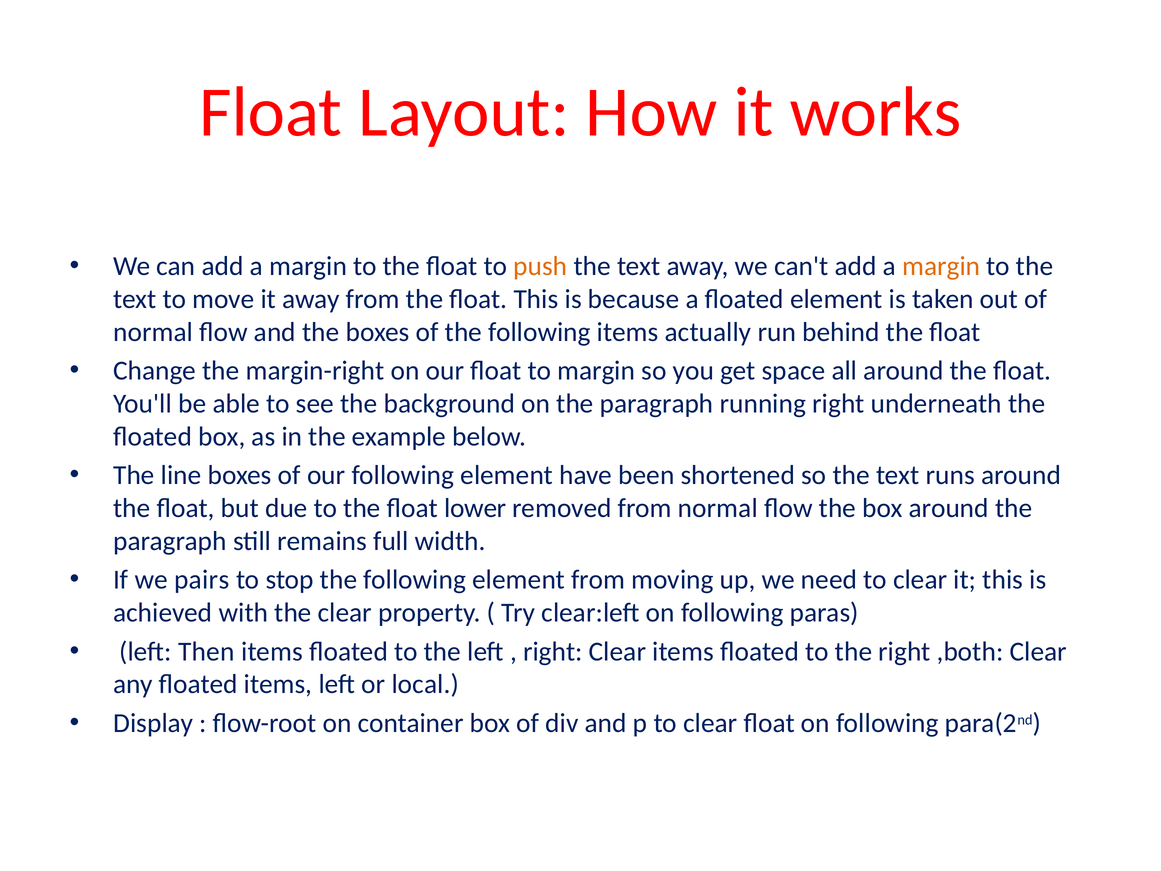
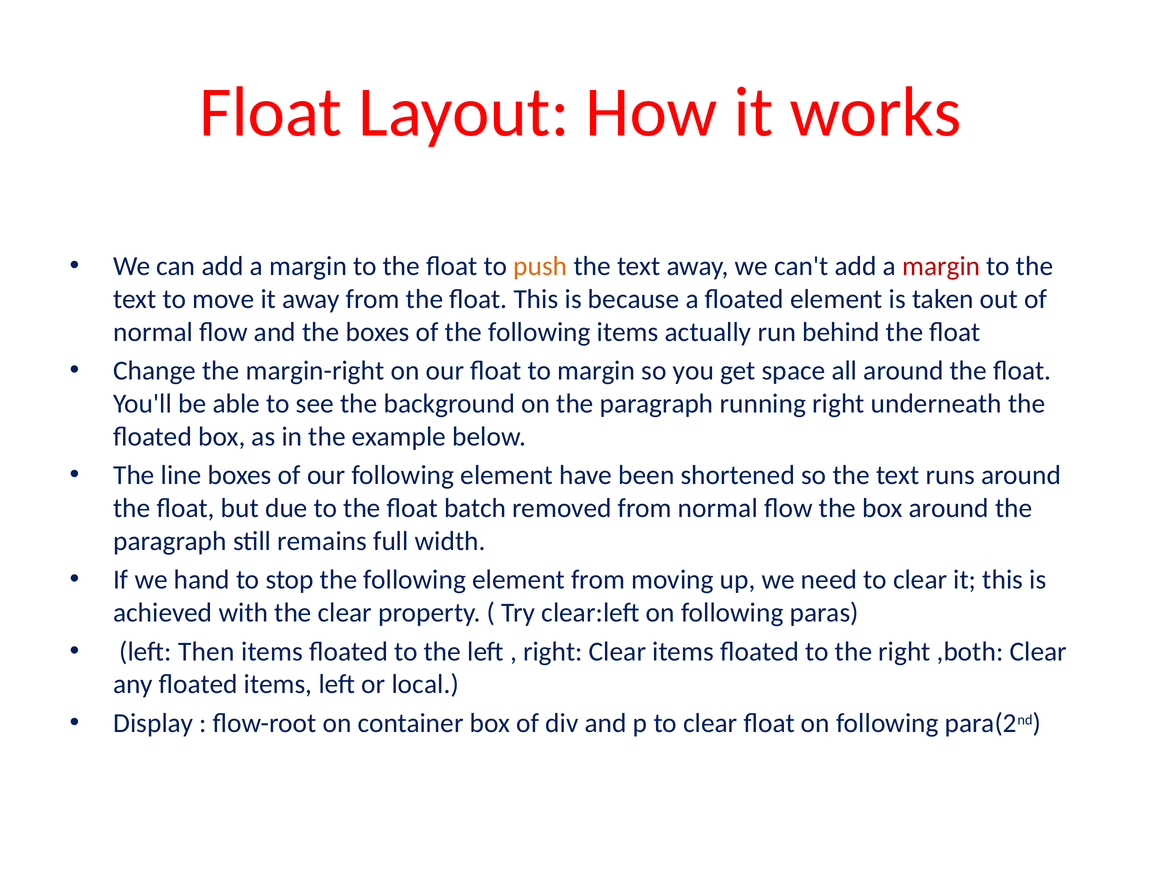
margin colour: orange -> red (941, 266)
lower: lower -> batch (475, 508)
pairs: pairs -> hand (202, 580)
